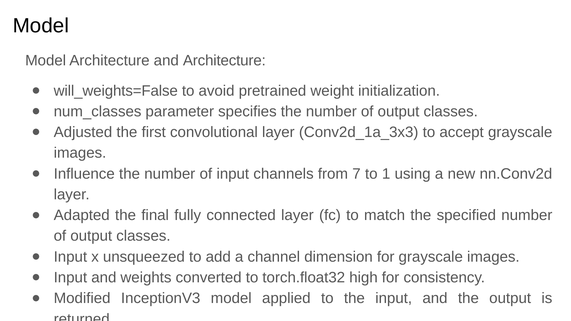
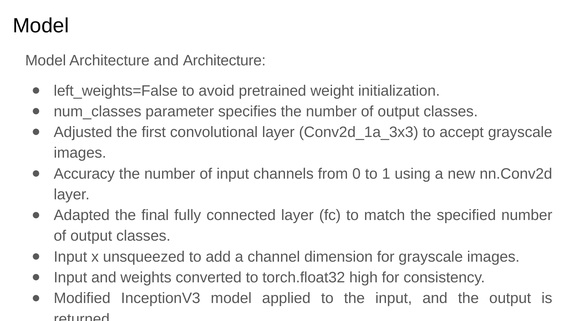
will_weights=False: will_weights=False -> left_weights=False (116, 91)
Influence: Influence -> Accuracy (84, 174)
7: 7 -> 0 (356, 174)
